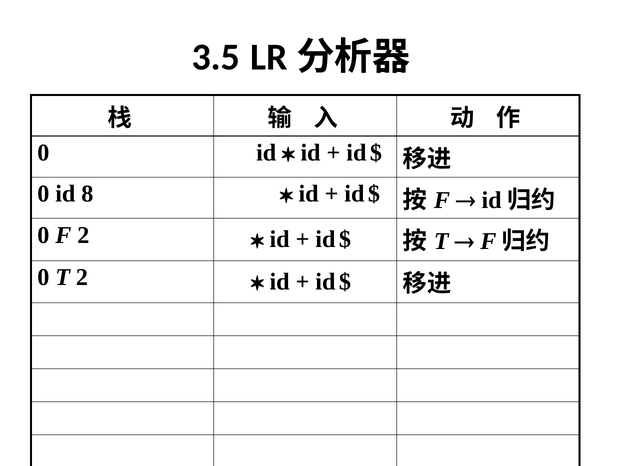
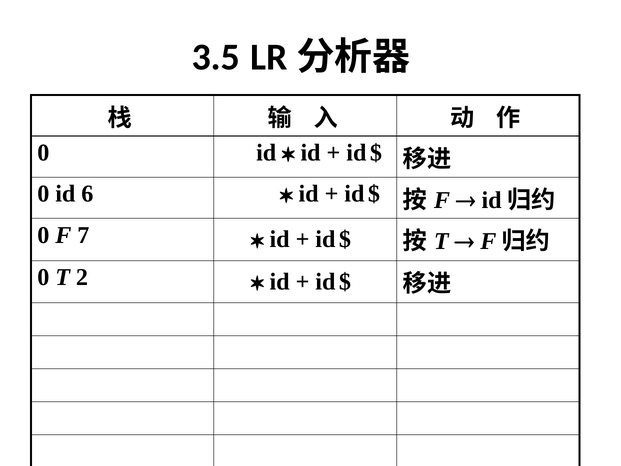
8: 8 -> 6 (87, 194)
F 2: 2 -> 7 (83, 235)
